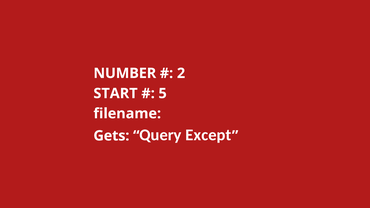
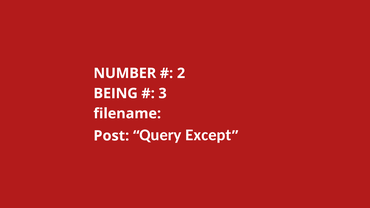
START: START -> BEING (116, 93)
5: 5 -> 3 (163, 93)
Gets: Gets -> Post (111, 136)
